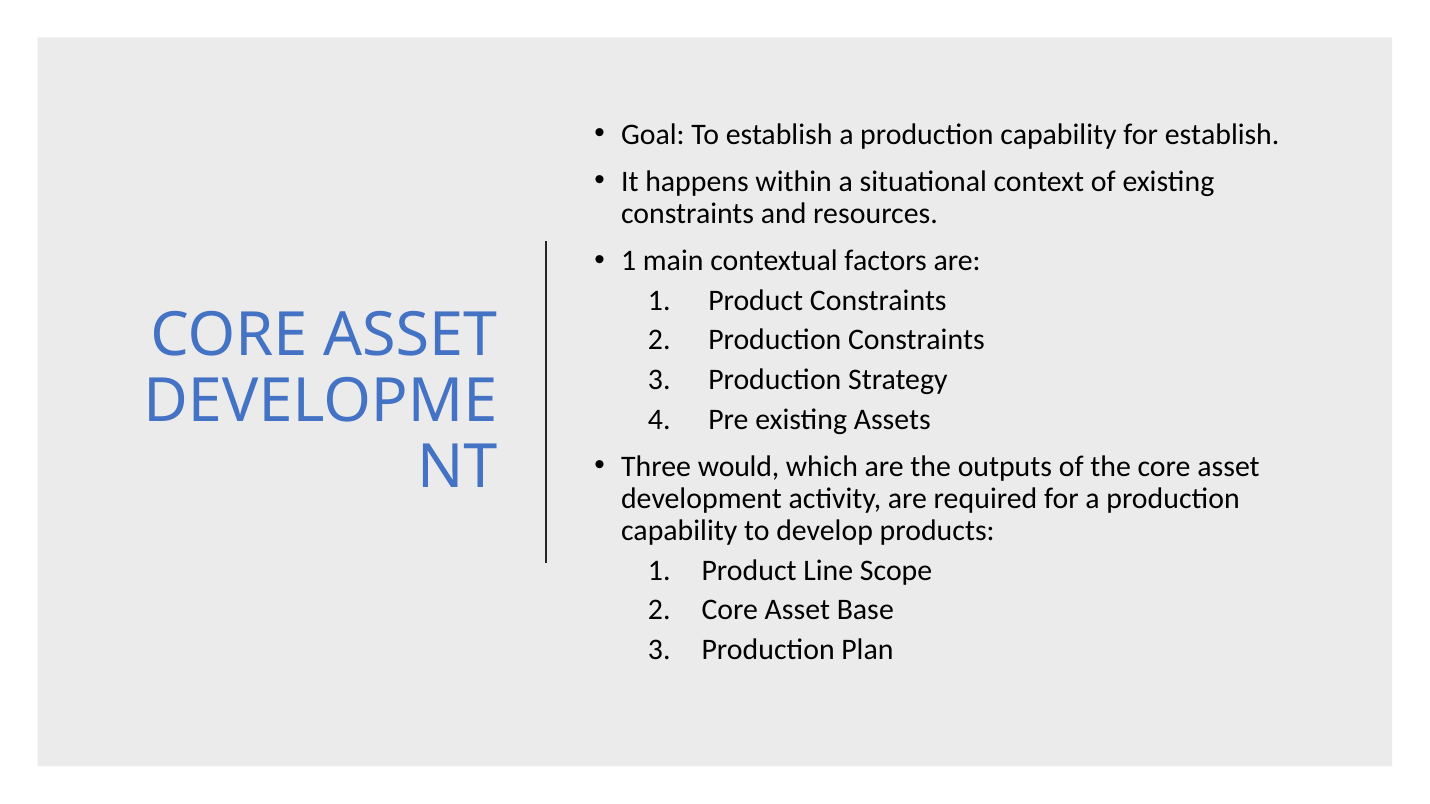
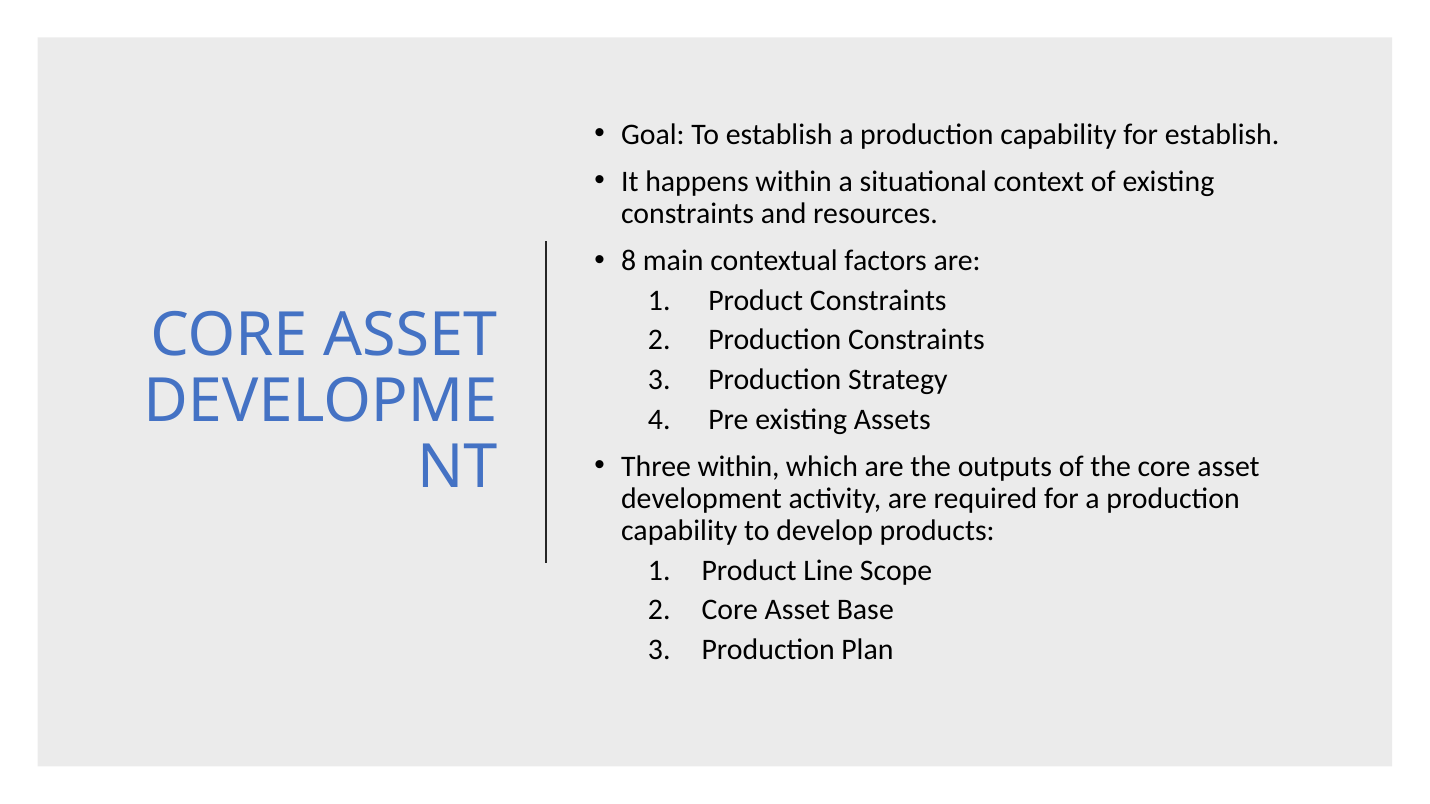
1: 1 -> 8 (629, 261)
Three would: would -> within (739, 466)
